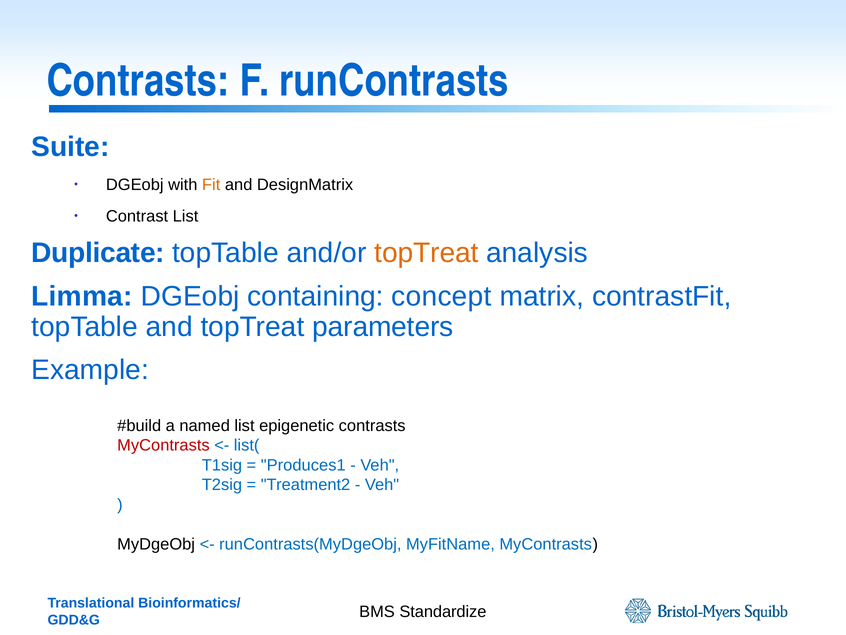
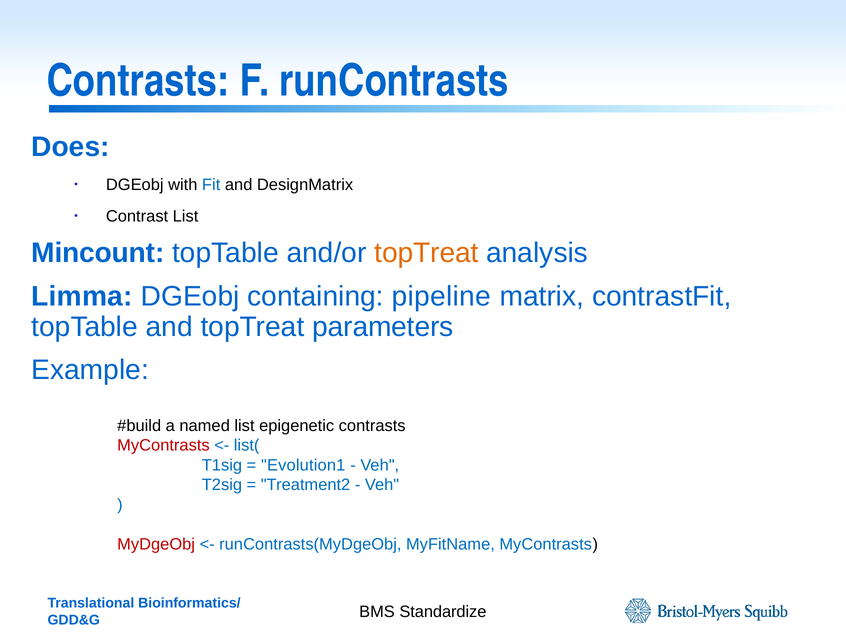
Suite: Suite -> Does (70, 147)
Fit colour: orange -> blue (211, 185)
Duplicate: Duplicate -> Mincount (98, 253)
concept: concept -> pipeline (441, 296)
Produces1: Produces1 -> Evolution1 (303, 465)
MyDgeObj colour: black -> red (156, 544)
